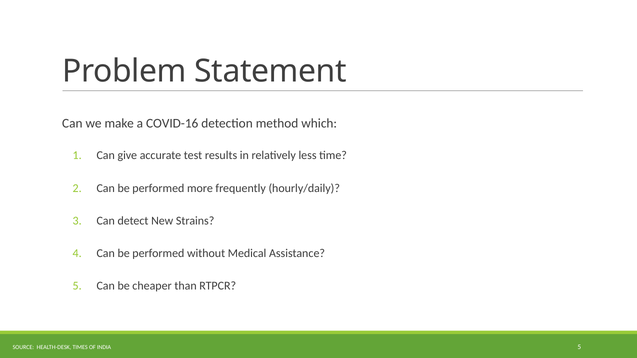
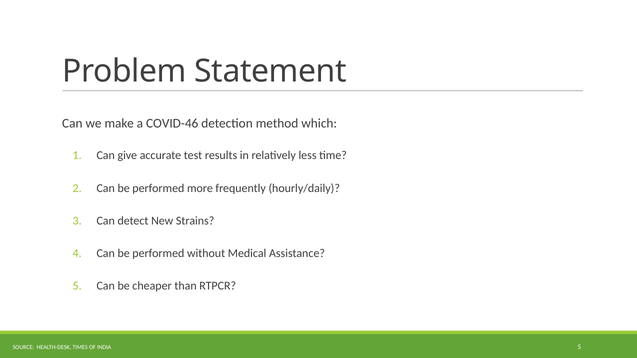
COVID-16: COVID-16 -> COVID-46 (172, 124)
